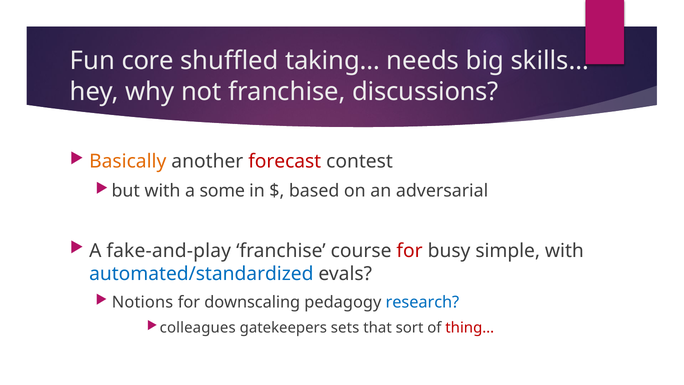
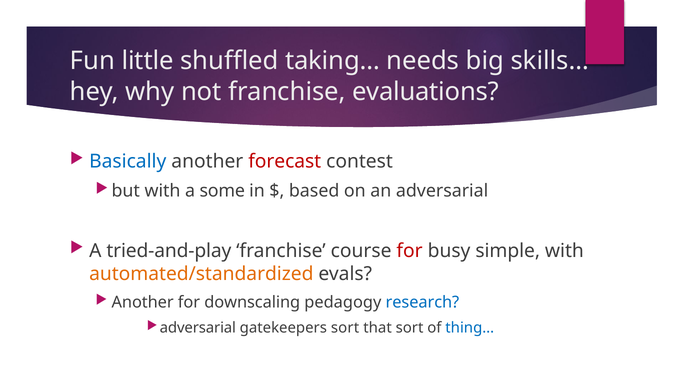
core: core -> little (148, 61)
discussions: discussions -> evaluations (426, 92)
Basically colour: orange -> blue (128, 162)
fake-and-play: fake-and-play -> tried-and-play (169, 250)
automated/standardized colour: blue -> orange (201, 274)
Notions: Notions -> Another (143, 302)
colleagues: colleagues -> adversarial (198, 328)
gatekeepers sets: sets -> sort (345, 328)
thing… colour: red -> blue (470, 328)
